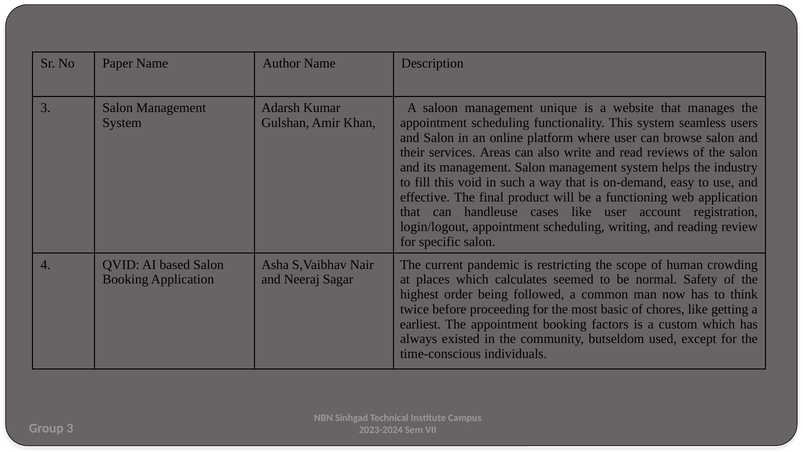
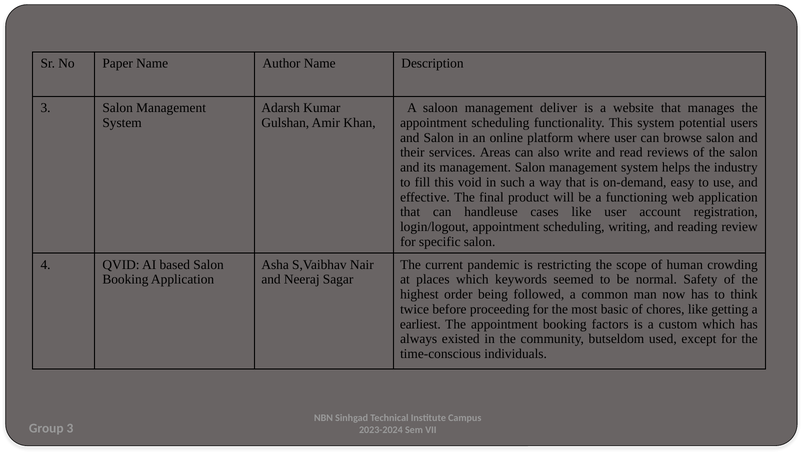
unique: unique -> deliver (559, 108)
seamless: seamless -> potential (702, 123)
calculates: calculates -> keywords (521, 279)
